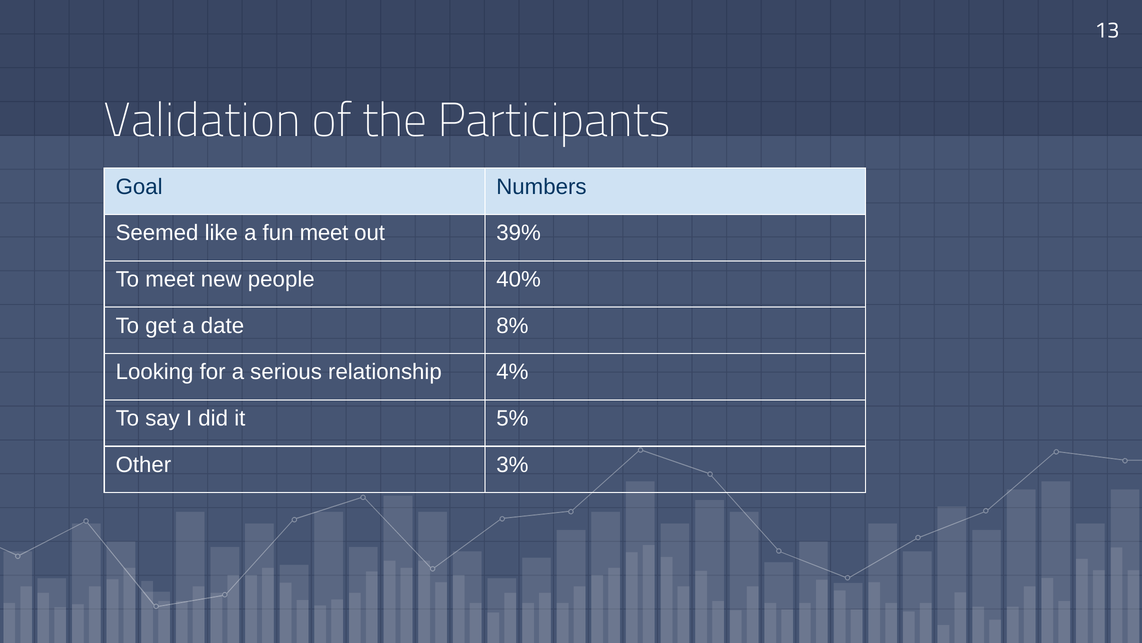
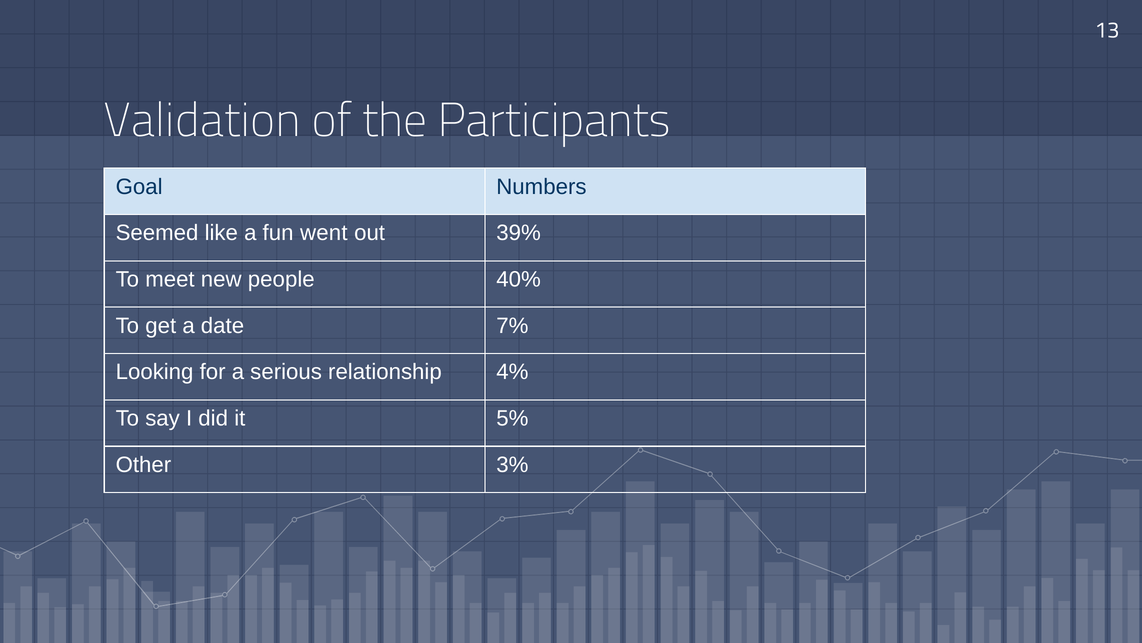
fun meet: meet -> went (324, 233)
8%: 8% -> 7% (512, 325)
